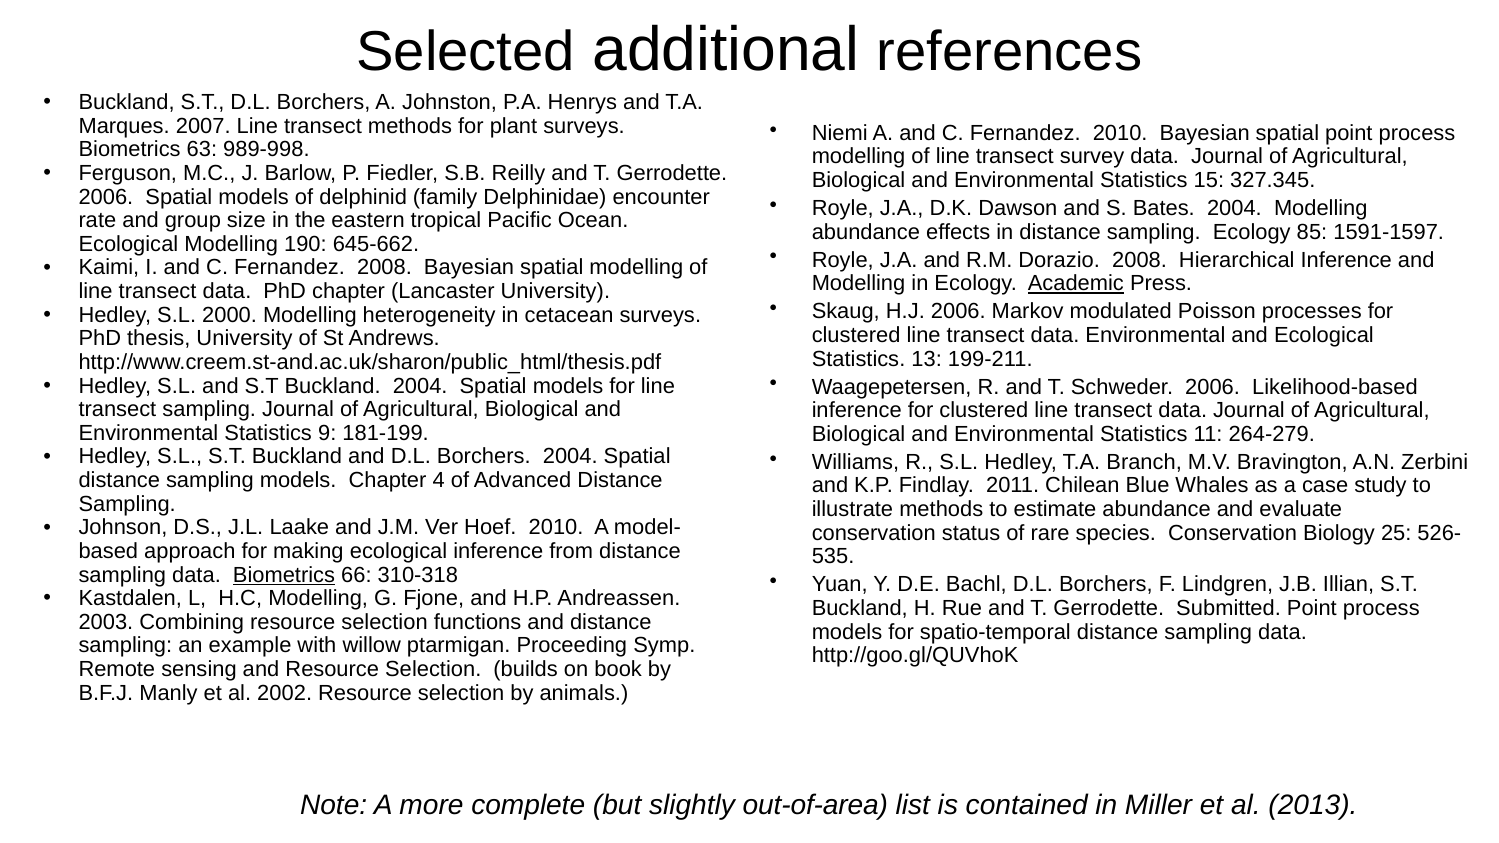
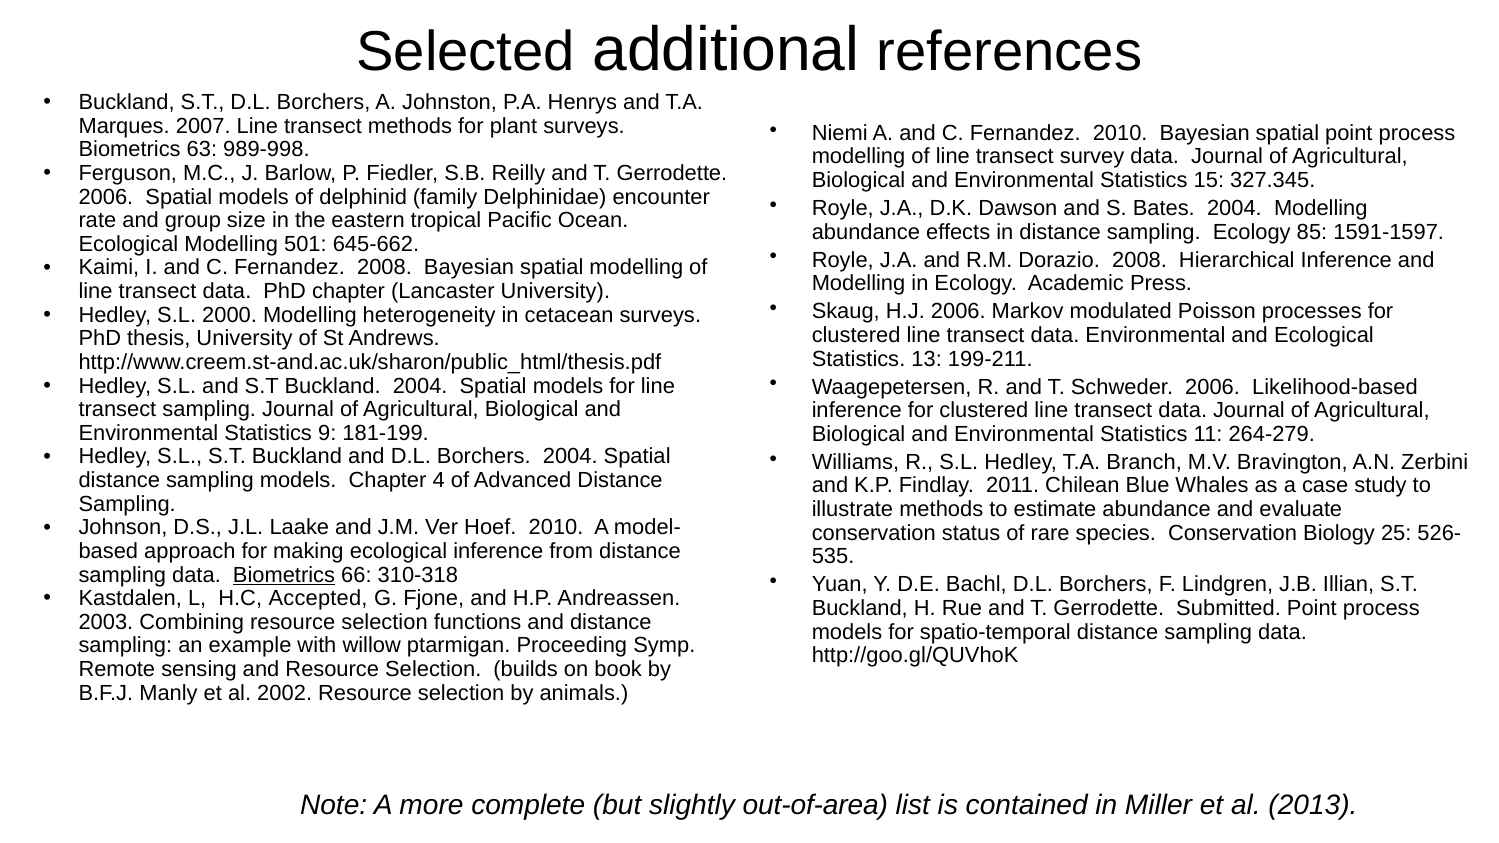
190: 190 -> 501 (305, 244)
Academic underline: present -> none (1076, 284)
H.C Modelling: Modelling -> Accepted (318, 599)
